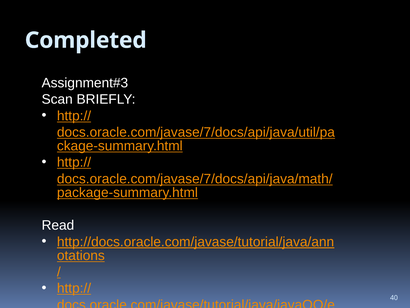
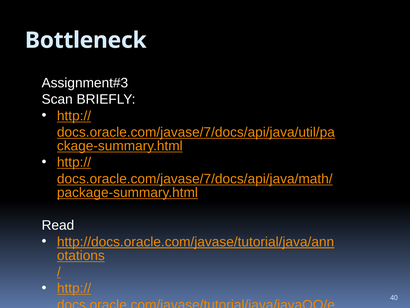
Completed: Completed -> Bottleneck (86, 40)
